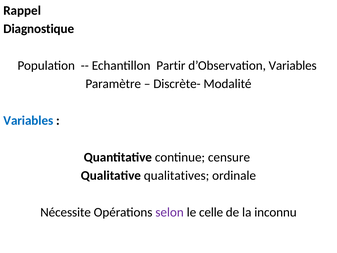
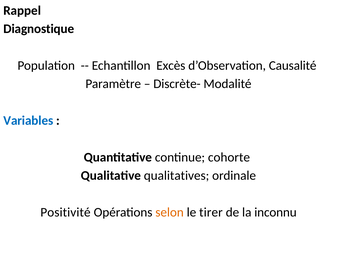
Partir: Partir -> Excès (171, 65)
d’Observation Variables: Variables -> Causalité (293, 65)
censure: censure -> cohorte (229, 157)
Nécessite: Nécessite -> Positivité (65, 212)
selon colour: purple -> orange (170, 212)
celle: celle -> tirer (211, 212)
